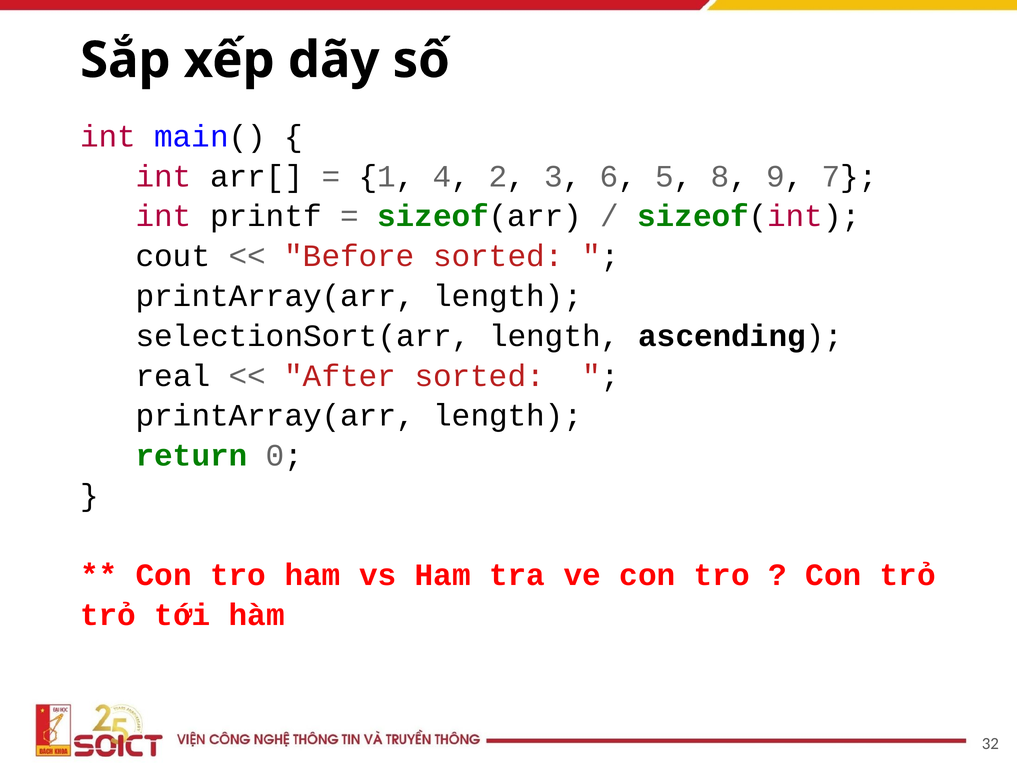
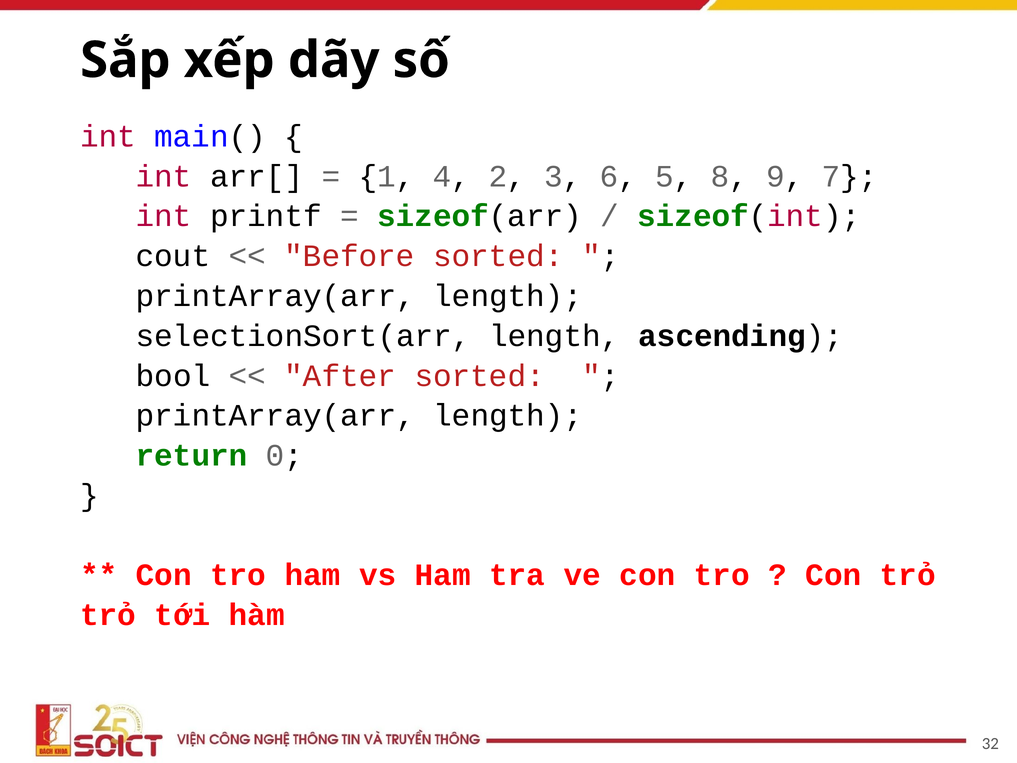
real: real -> bool (173, 376)
